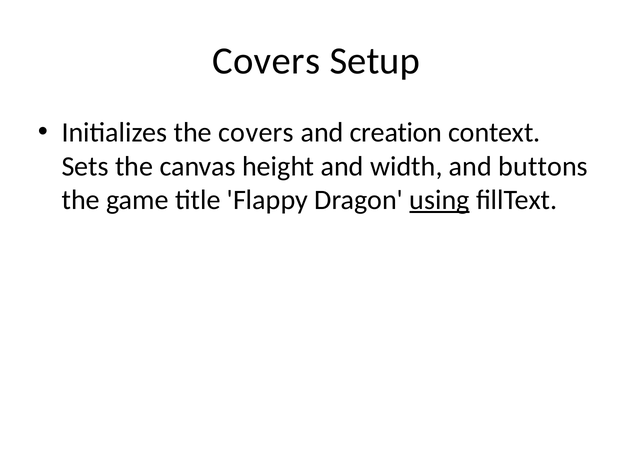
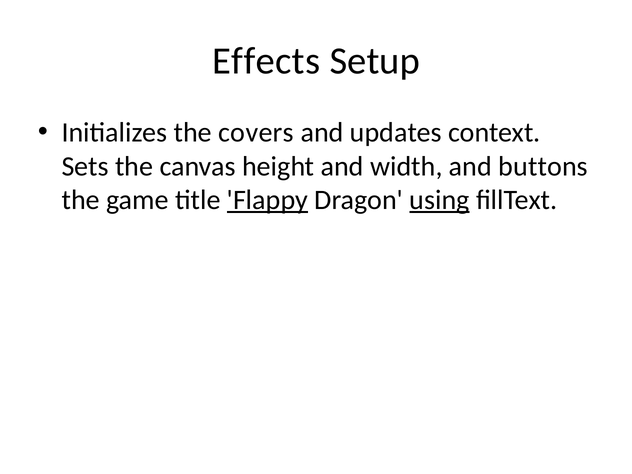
Covers: Covers -> Effects (266, 61)
creation: creation -> updates (396, 133)
Flappy underline: none -> present (267, 200)
